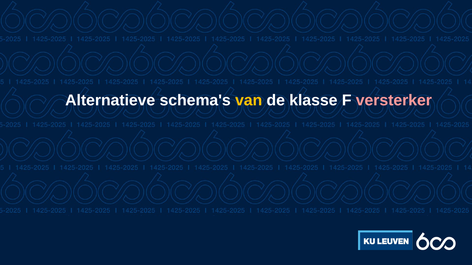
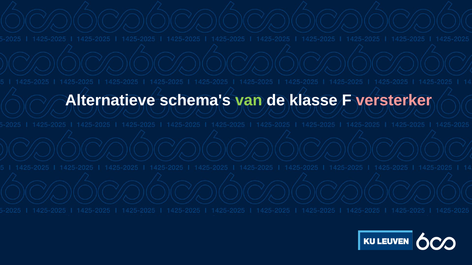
van colour: yellow -> light green (249, 100)
